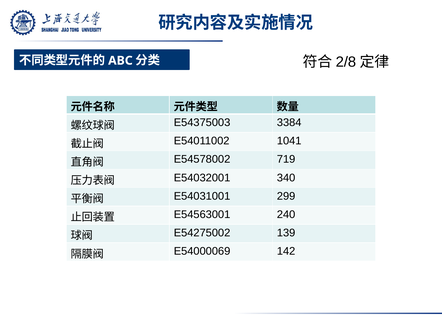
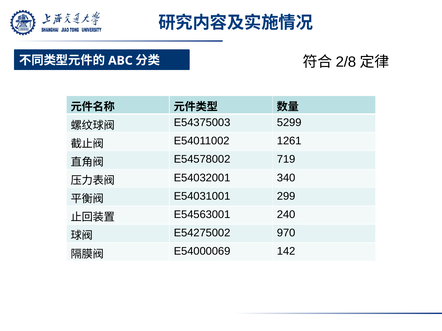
3384: 3384 -> 5299 (289, 123)
1041: 1041 -> 1261 (289, 141)
139: 139 -> 970 (286, 233)
